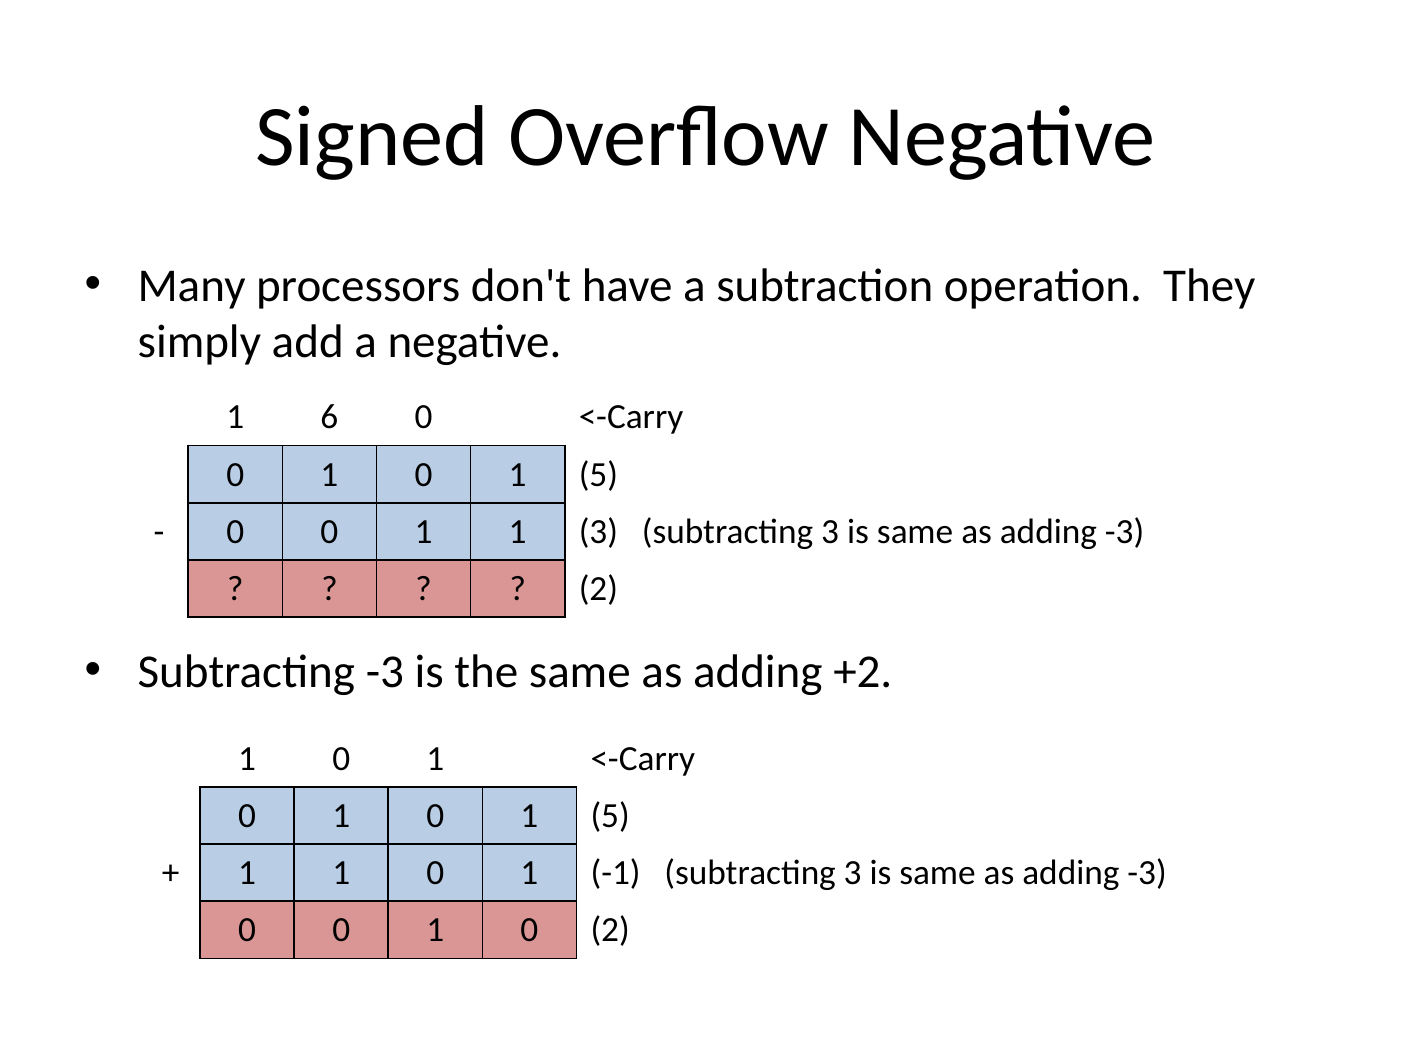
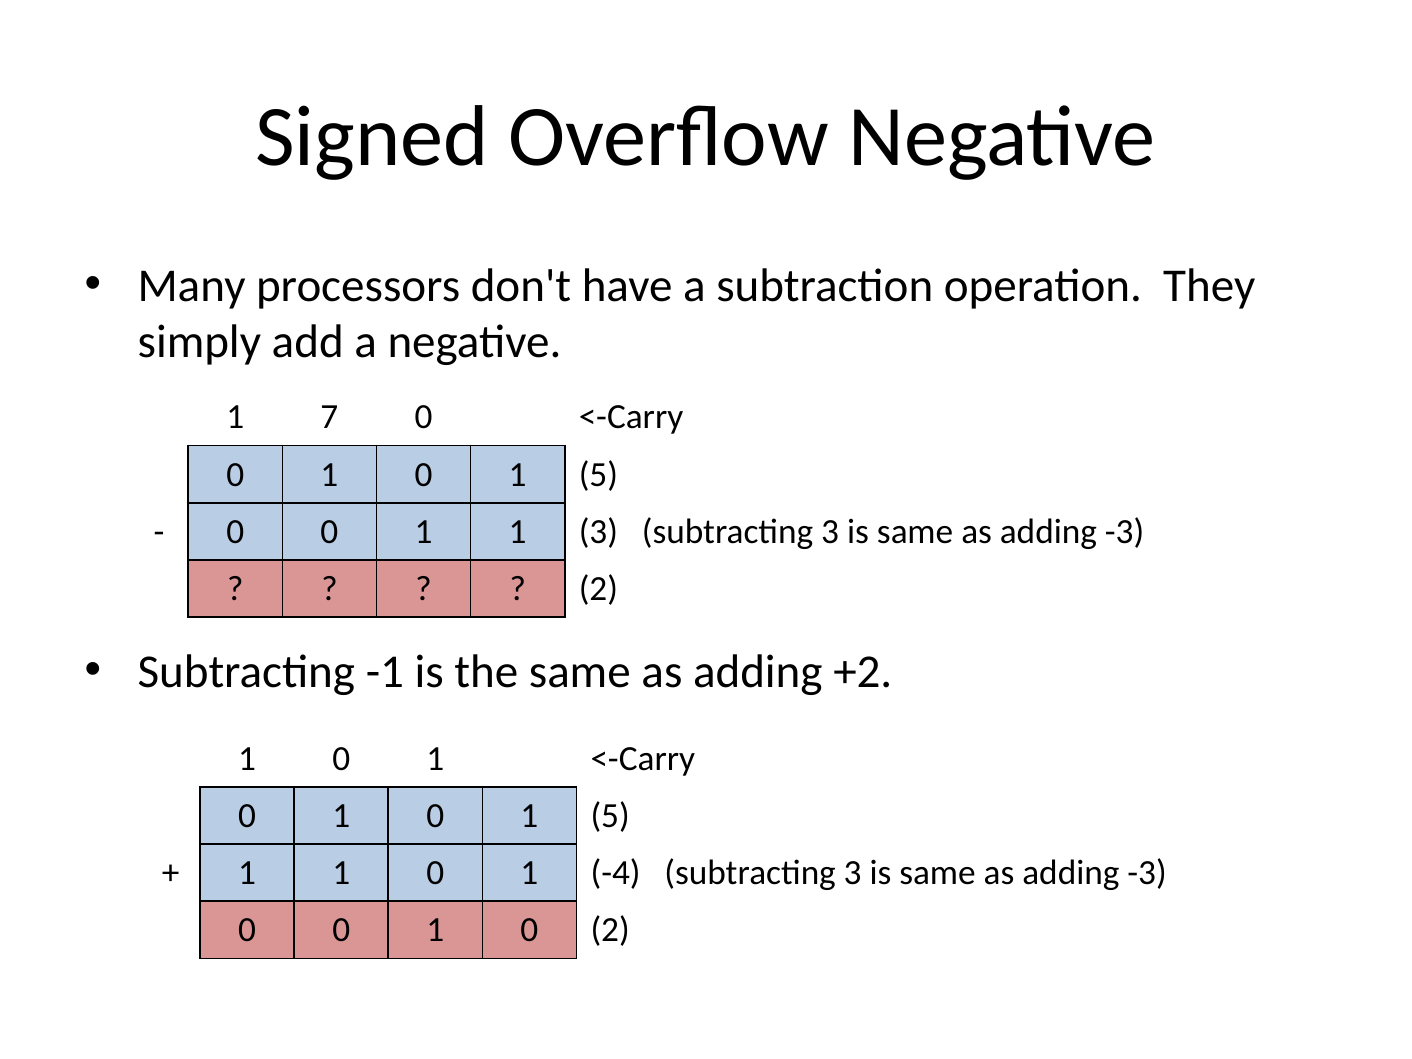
6: 6 -> 7 (329, 417)
Subtracting -3: -3 -> -1 (385, 672)
-1: -1 -> -4 (616, 873)
